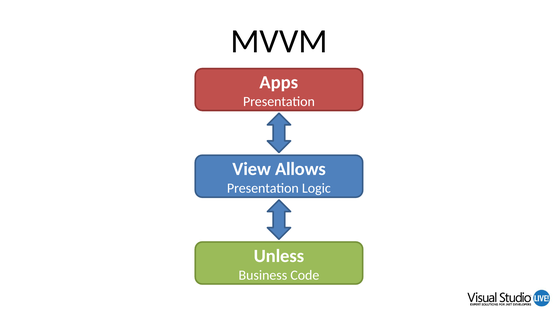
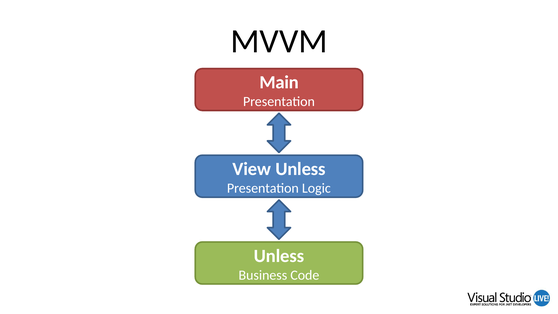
Apps: Apps -> Main (279, 82)
View Allows: Allows -> Unless (300, 169)
